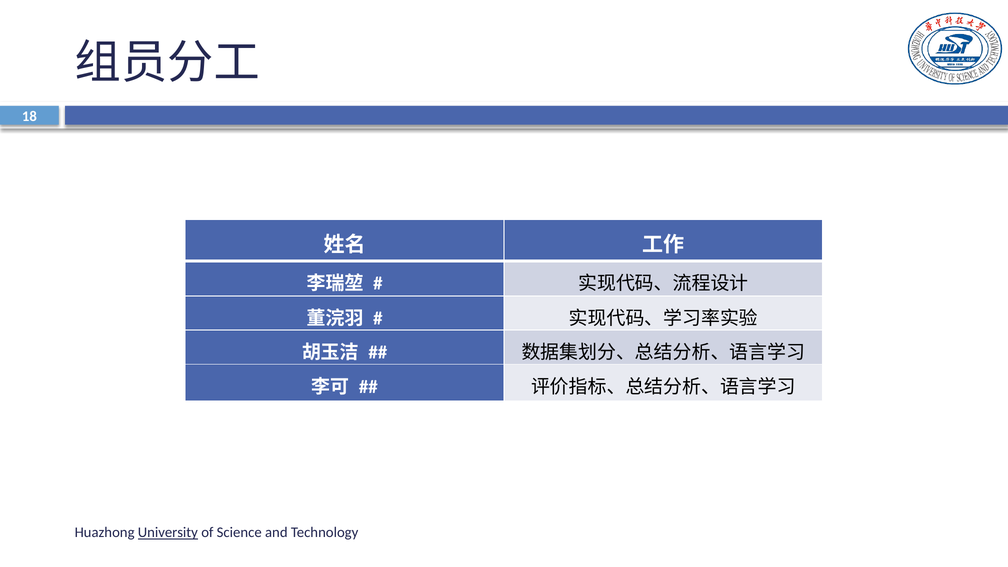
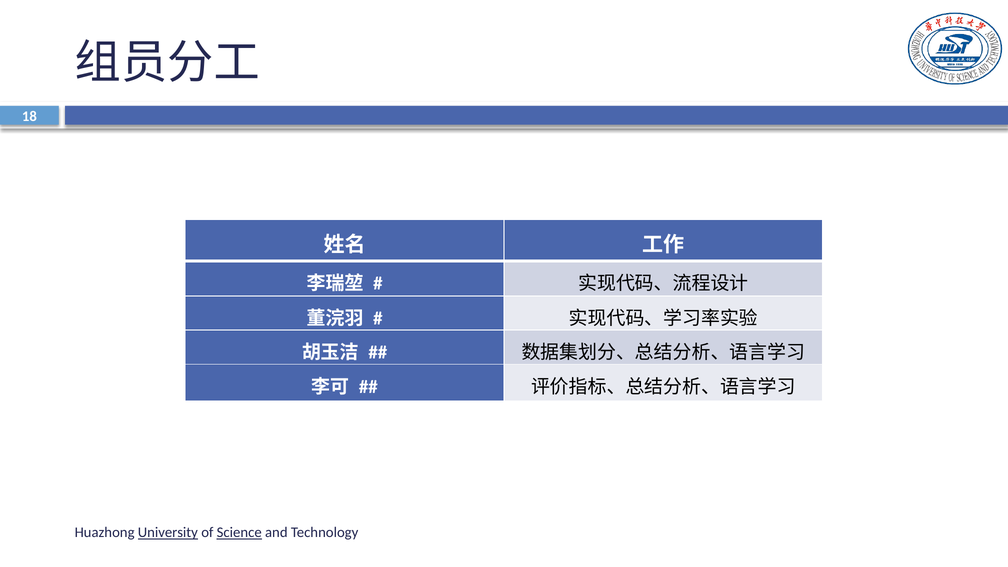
Science underline: none -> present (239, 533)
